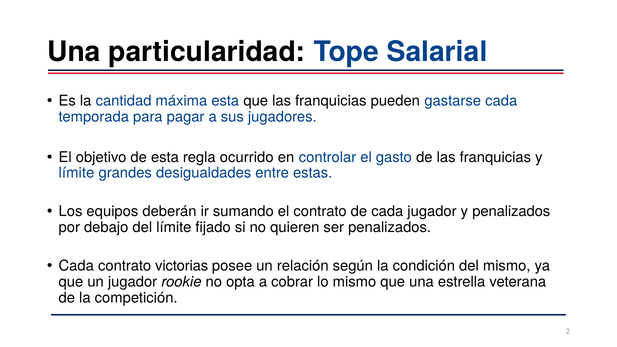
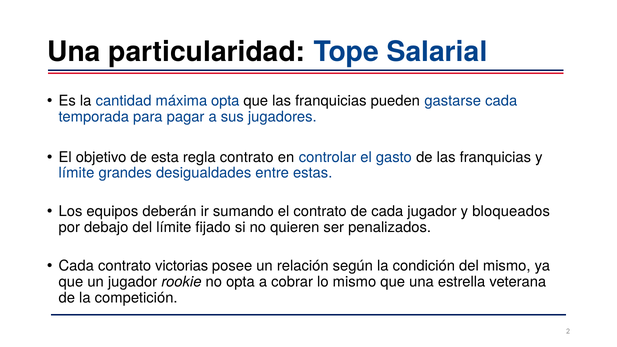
máxima esta: esta -> opta (225, 101)
regla ocurrido: ocurrido -> contrato (247, 157)
y penalizados: penalizados -> bloqueados (511, 211)
